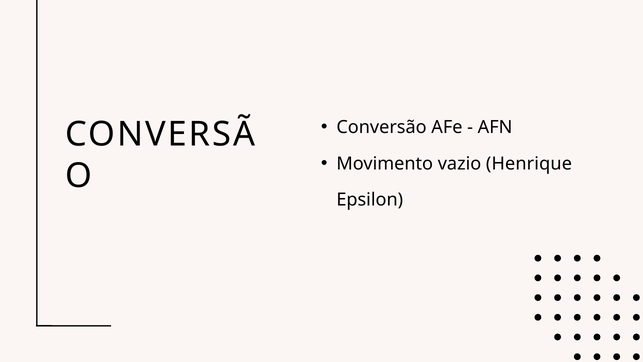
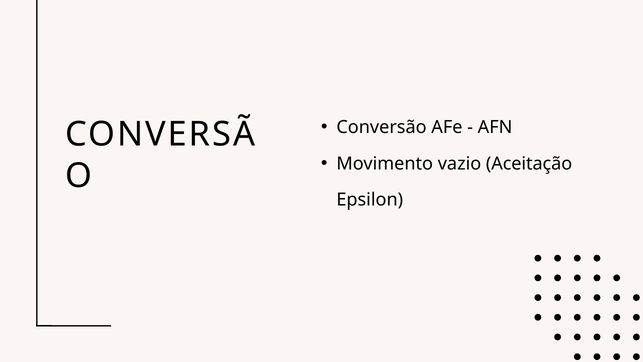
Henrique: Henrique -> Aceitação (529, 163)
